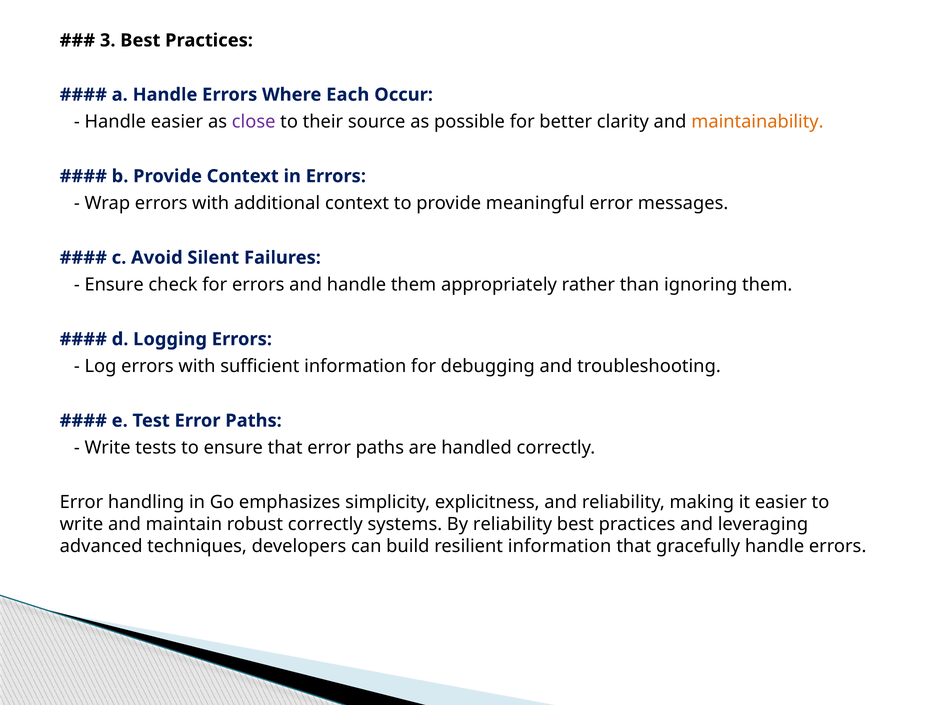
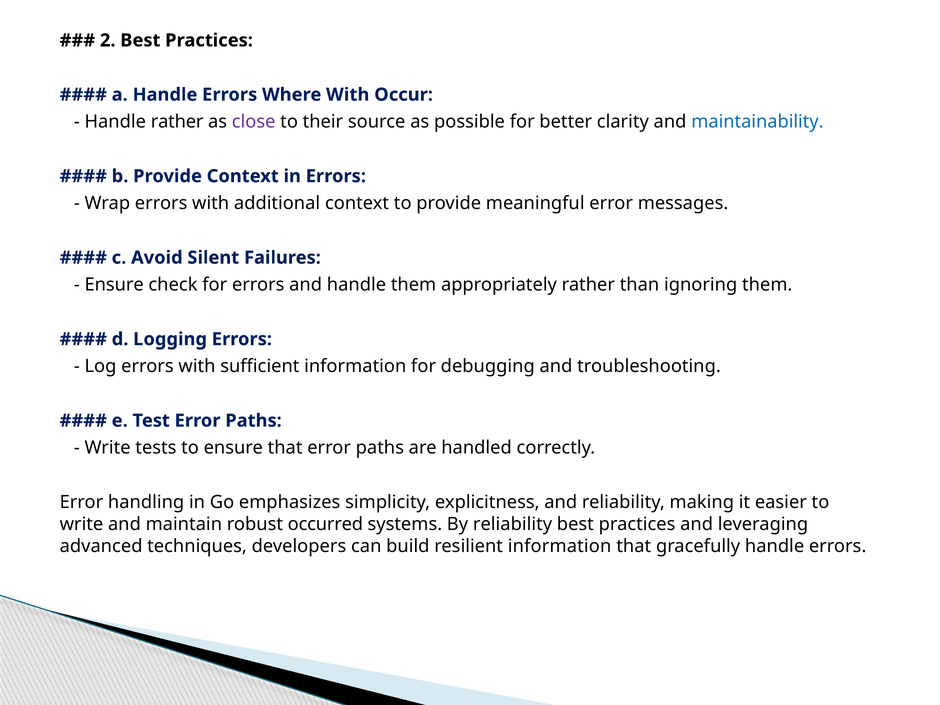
3: 3 -> 2 (108, 40)
Where Each: Each -> With (348, 95)
Handle easier: easier -> rather (177, 122)
maintainability colour: orange -> blue (757, 122)
robust correctly: correctly -> occurred (325, 524)
